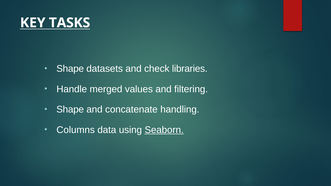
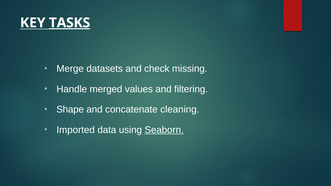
TASKS underline: none -> present (70, 23)
Shape: Shape -> Merge (70, 69)
libraries: libraries -> missing (190, 69)
handling: handling -> cleaning (180, 110)
Columns: Columns -> Imported (76, 130)
